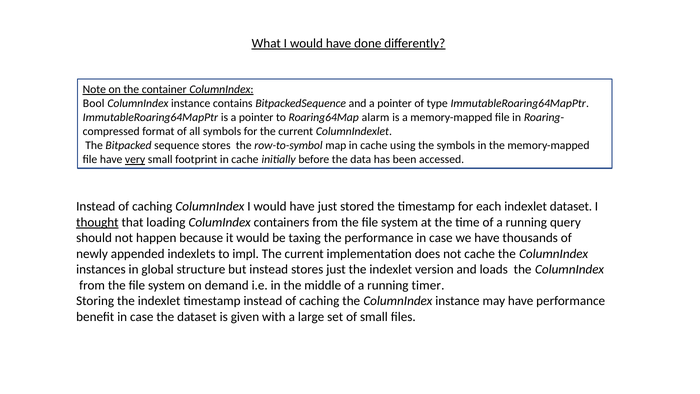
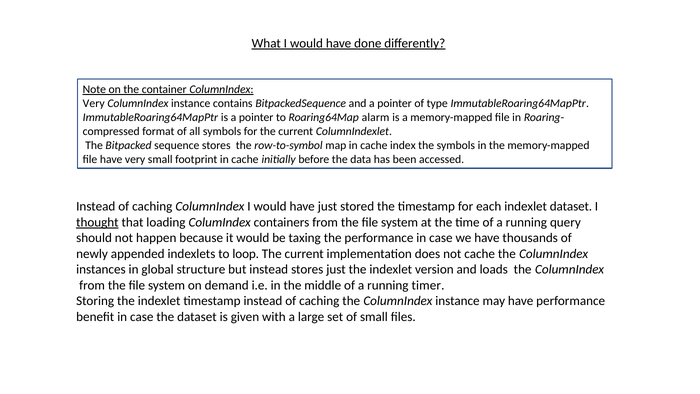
Bool: Bool -> Very (94, 103)
using: using -> index (403, 145)
very underline: present -> none (135, 159)
impl: impl -> loop (246, 254)
